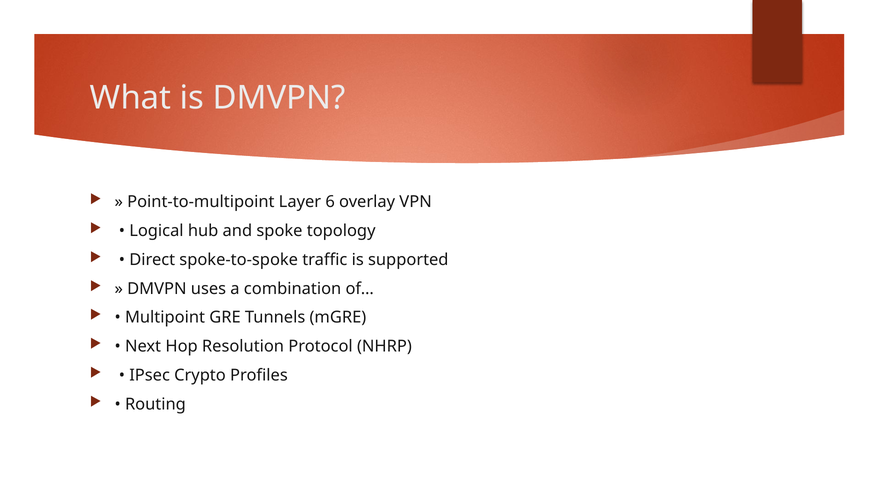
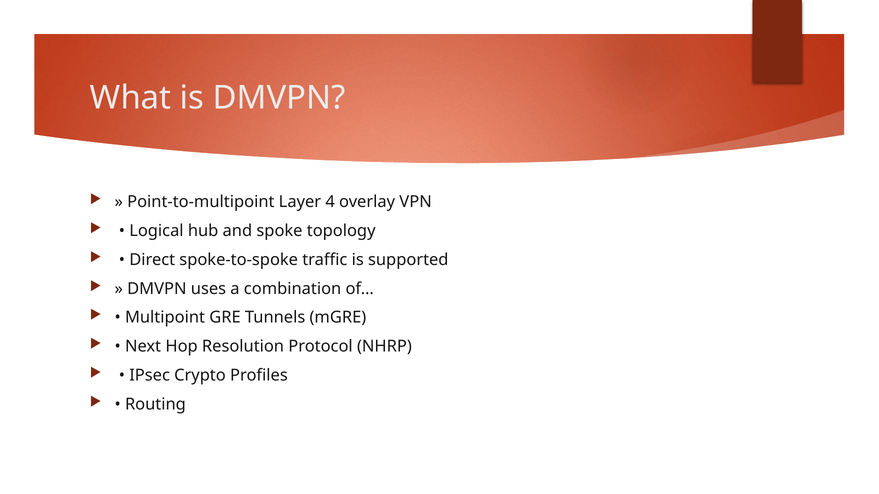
6: 6 -> 4 (330, 202)
